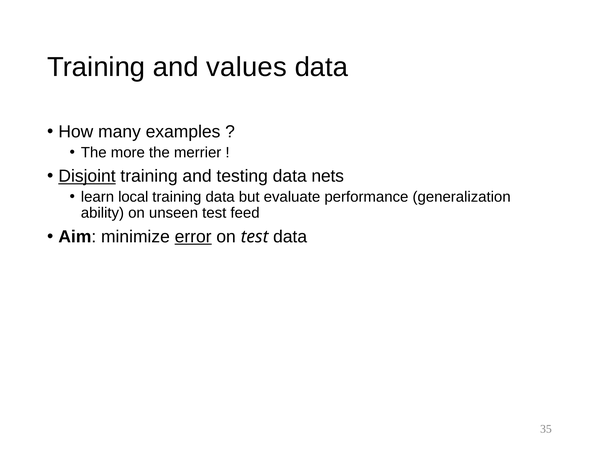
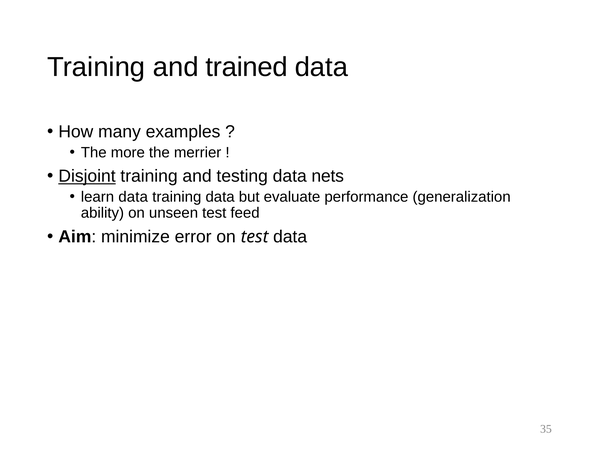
values: values -> trained (247, 67)
learn local: local -> data (133, 197)
error underline: present -> none (193, 237)
